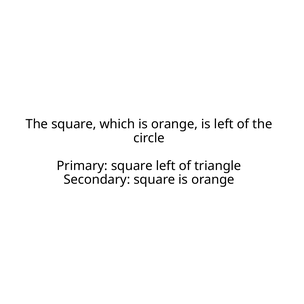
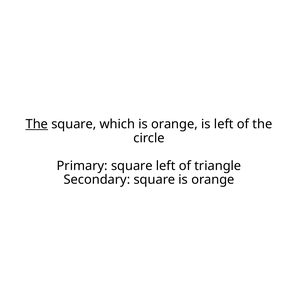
The underline: none -> present (37, 124)
